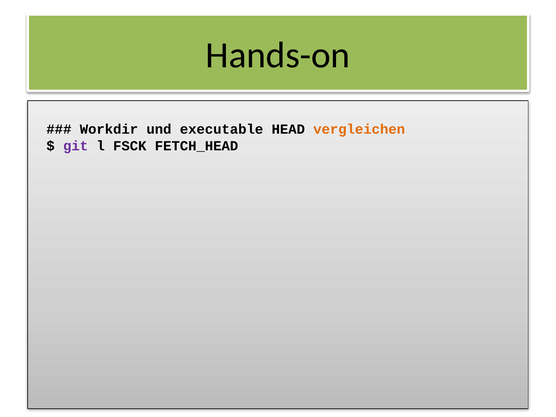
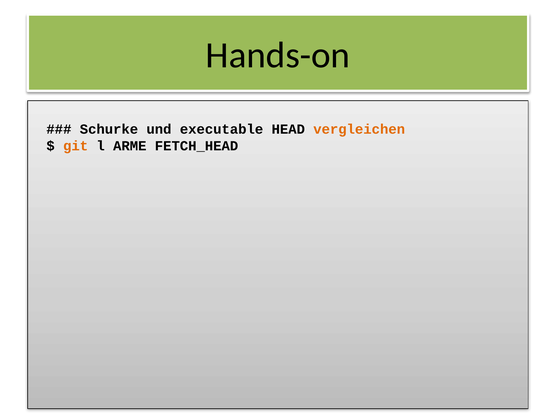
Workdir: Workdir -> Schurke (109, 129)
git colour: purple -> orange (76, 146)
FSCK: FSCK -> ARME (130, 146)
